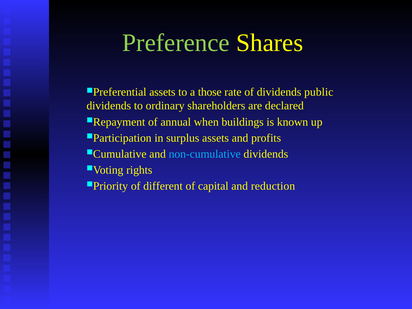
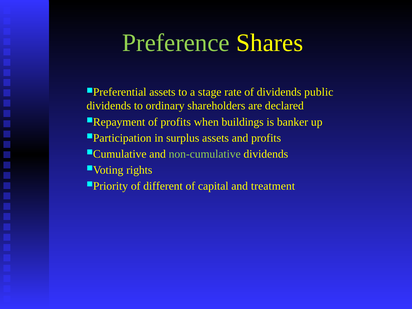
those: those -> stage (210, 92)
of annual: annual -> profits (176, 122)
known: known -> banker (293, 122)
non-cumulative colour: light blue -> light green (205, 154)
reduction: reduction -> treatment (273, 186)
